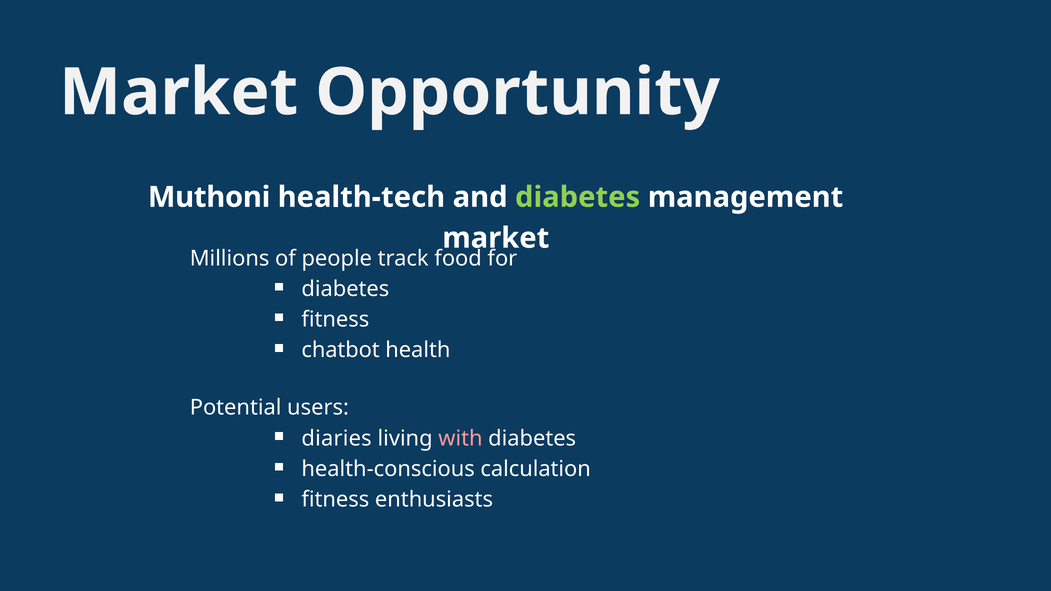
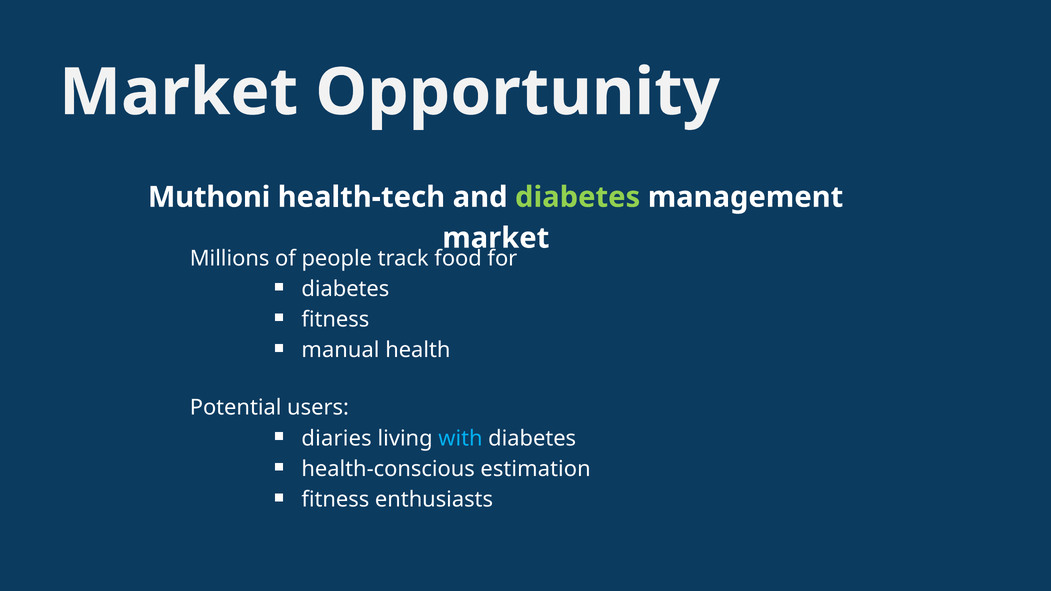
chatbot: chatbot -> manual (340, 350)
with colour: pink -> light blue (460, 439)
calculation: calculation -> estimation (536, 469)
